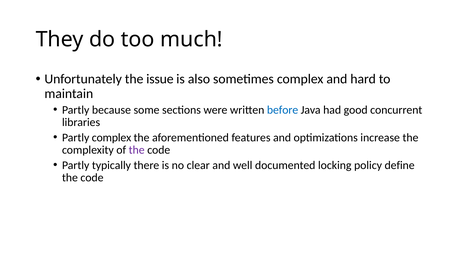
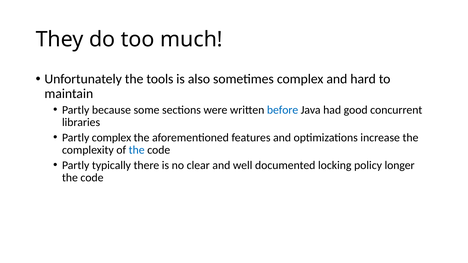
issue: issue -> tools (160, 79)
the colour: purple -> blue (137, 150)
define: define -> longer (400, 165)
